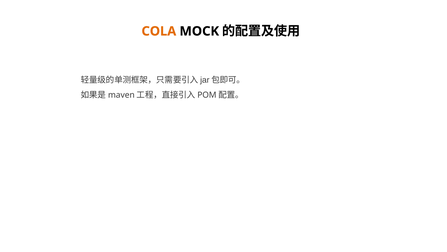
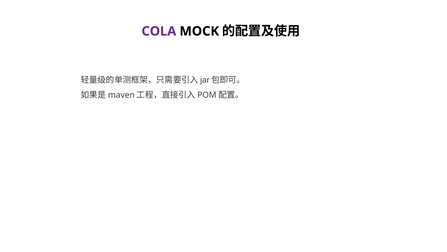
COLA colour: orange -> purple (159, 31)
